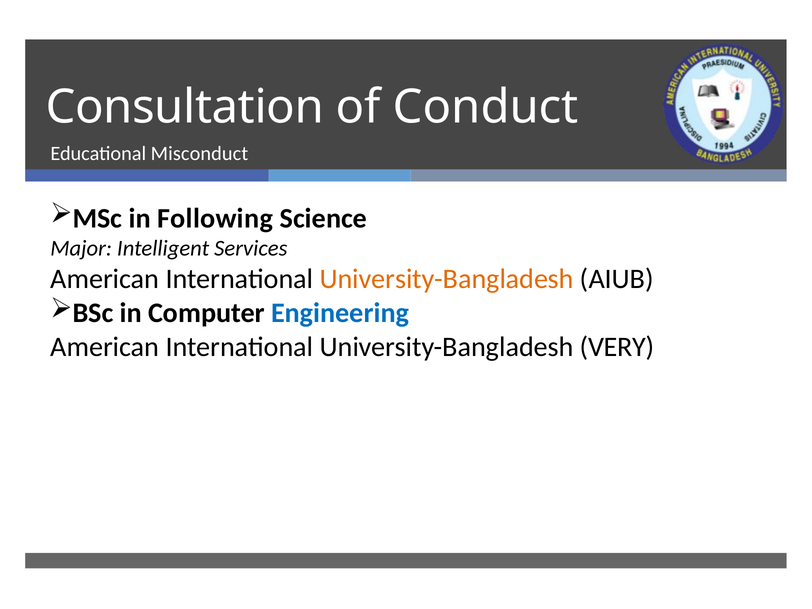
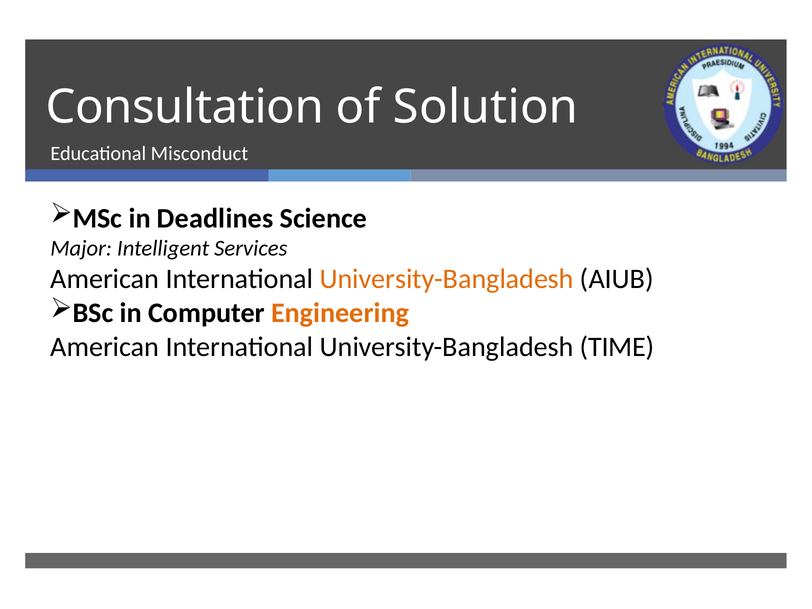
Conduct: Conduct -> Solution (486, 107)
Following: Following -> Deadlines (215, 218)
Engineering colour: blue -> orange (340, 313)
VERY: VERY -> TIME (617, 347)
